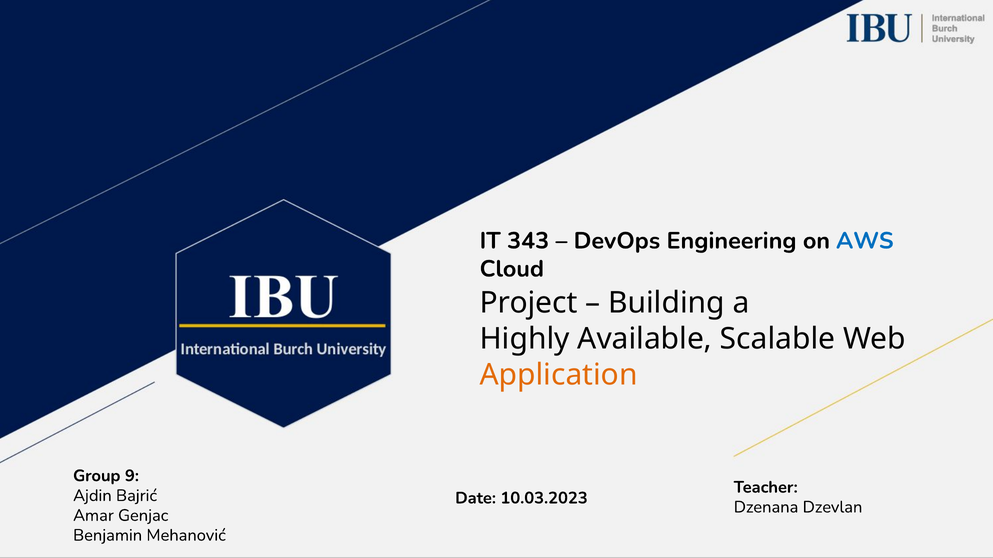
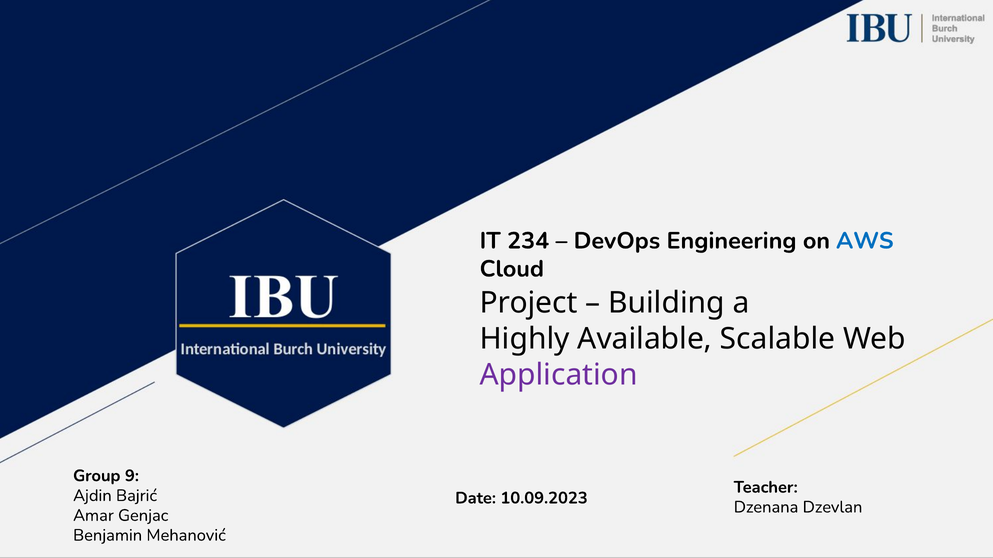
343: 343 -> 234 (528, 241)
Application colour: orange -> purple (559, 375)
10.03.2023: 10.03.2023 -> 10.09.2023 (544, 498)
